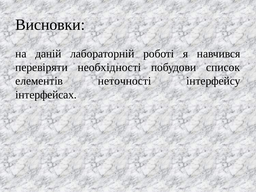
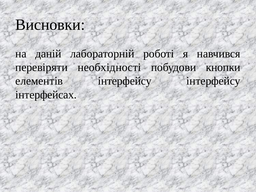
список: список -> кнопки (223, 67)
елементів неточності: неточності -> інтерфейсу (125, 81)
